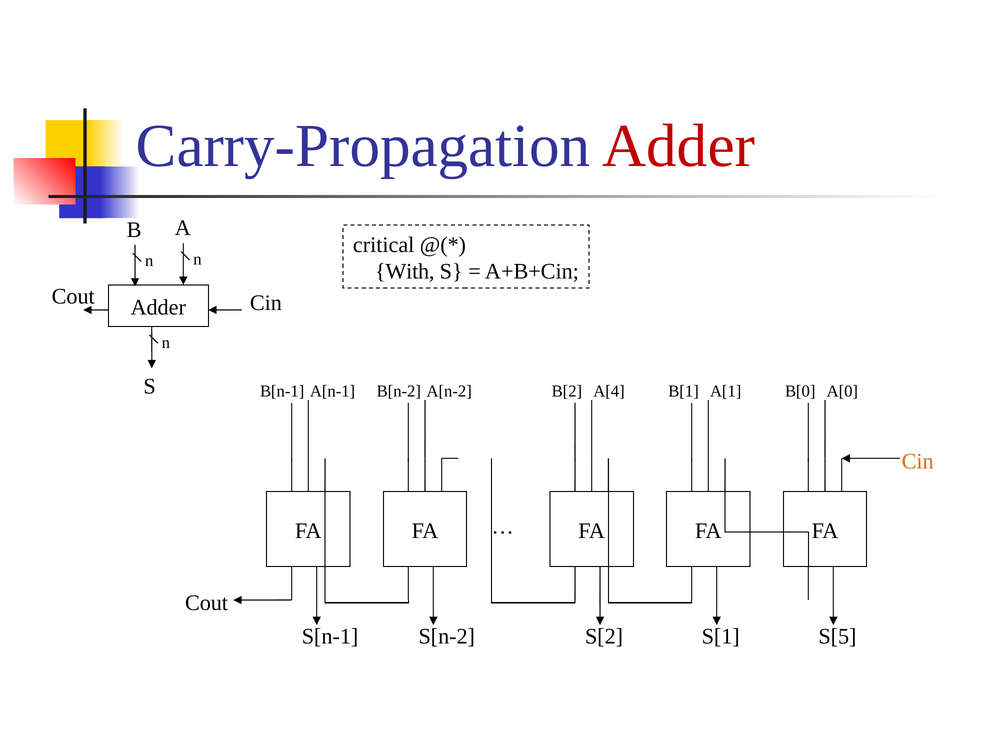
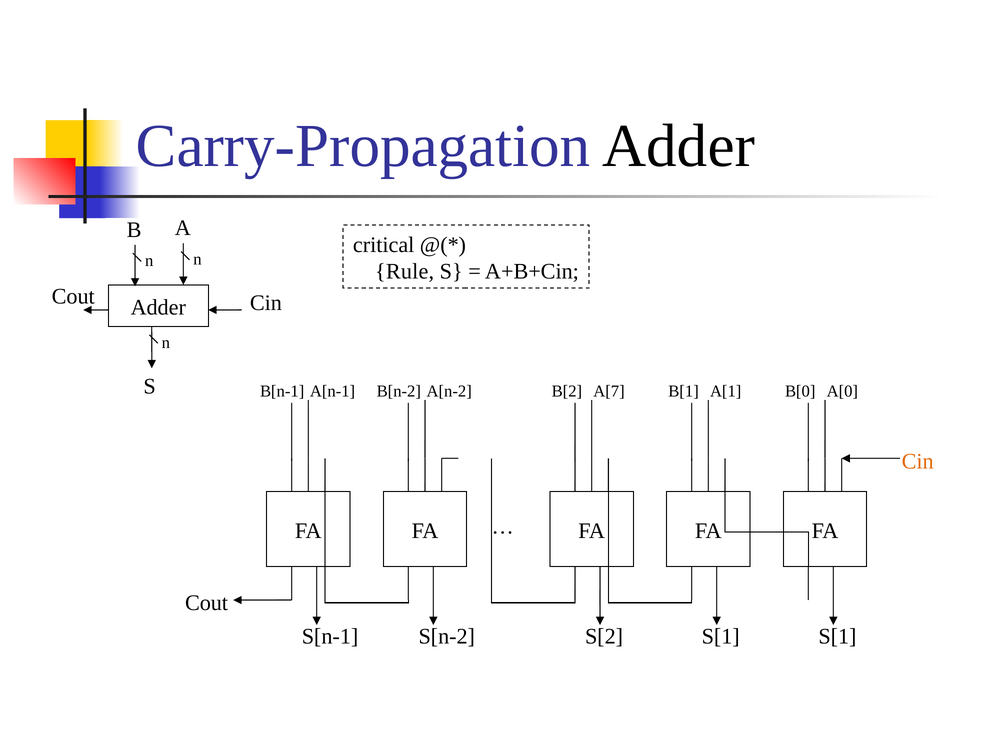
Adder colour: red -> black (679, 146)
With: With -> Rule (405, 271)
A[4: A[4 -> A[7 (609, 391)
S[5: S[5 -> S[1 (837, 636)
